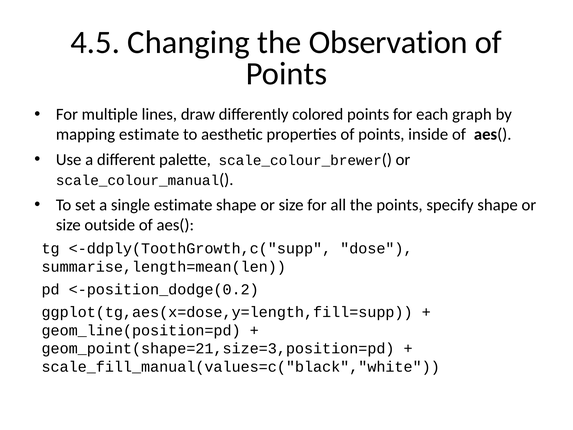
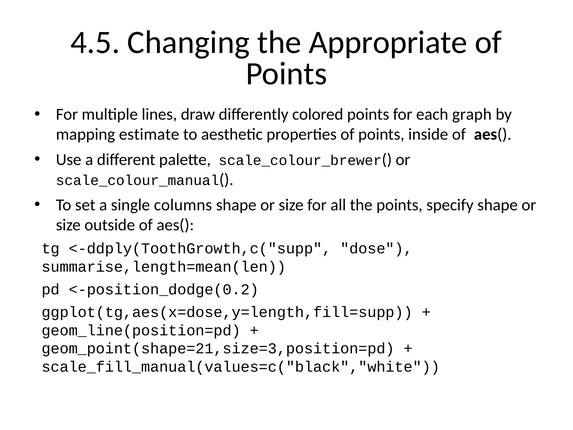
Observation: Observation -> Appropriate (388, 42)
single estimate: estimate -> columns (183, 205)
